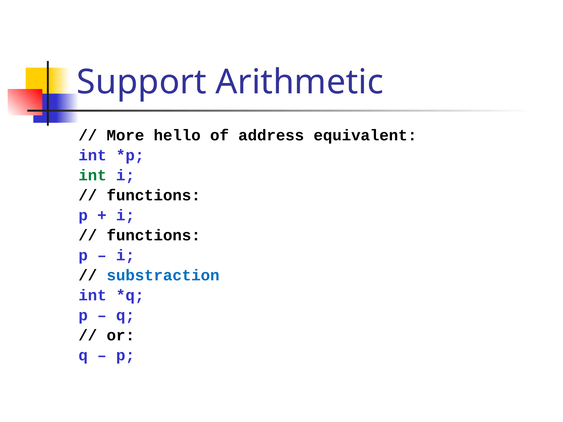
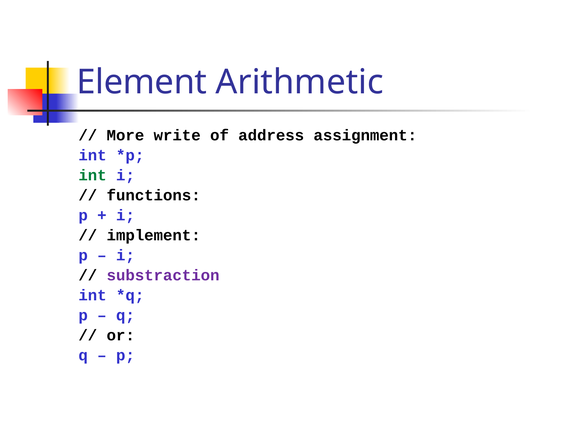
Support: Support -> Element (142, 82)
hello: hello -> write (177, 135)
equivalent: equivalent -> assignment (365, 135)
functions: functions -> implement (154, 235)
substraction colour: blue -> purple (163, 276)
